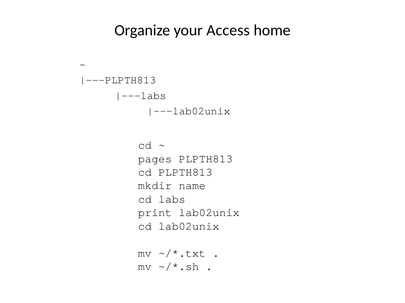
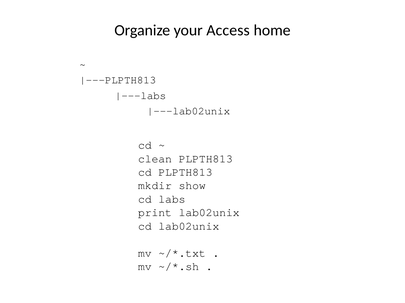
pages: pages -> clean (155, 159)
name: name -> show (192, 186)
